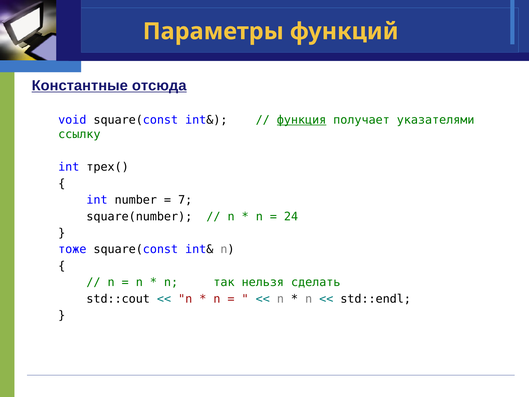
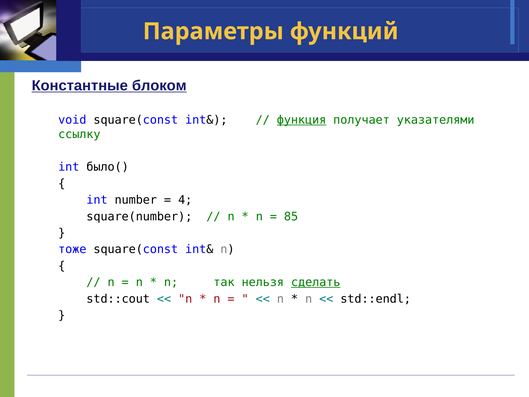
отсюда: отсюда -> блоком (159, 86)
трех(: трех( -> было( (108, 167)
7: 7 -> 4 (185, 200)
24: 24 -> 85 (291, 216)
сделать underline: none -> present (316, 282)
